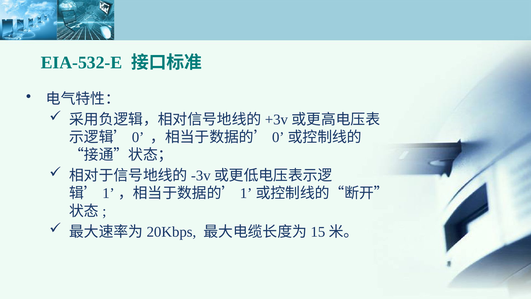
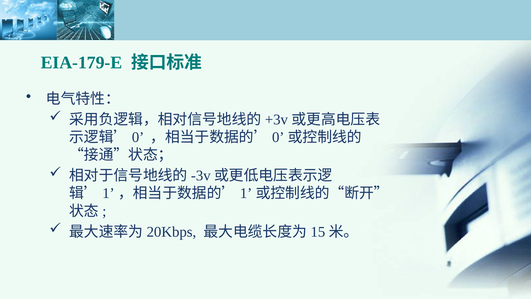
EIA-532-E: EIA-532-E -> EIA-179-E (82, 63)
